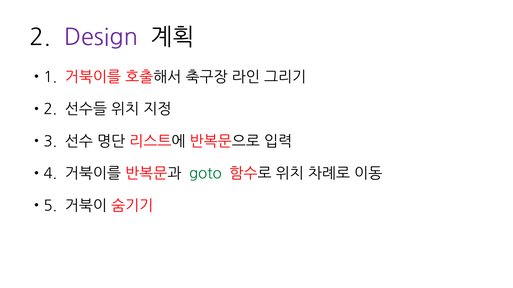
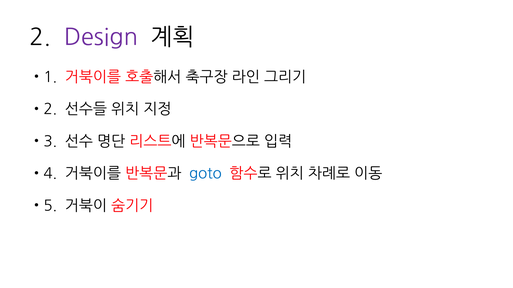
goto colour: green -> blue (205, 174)
